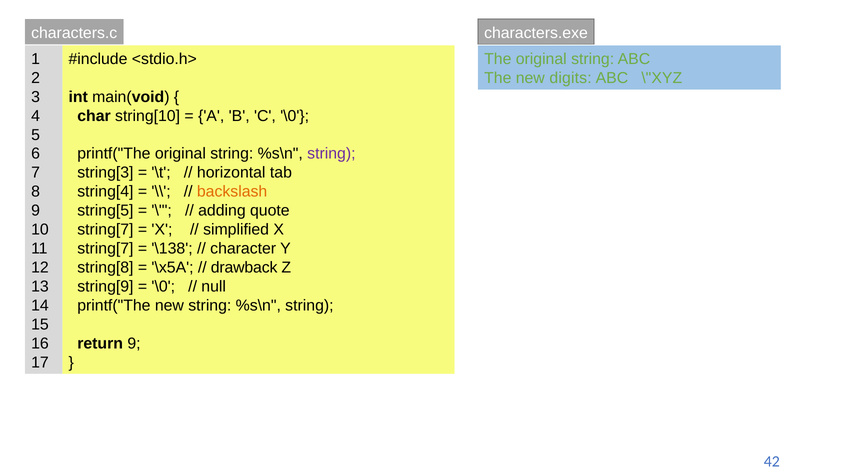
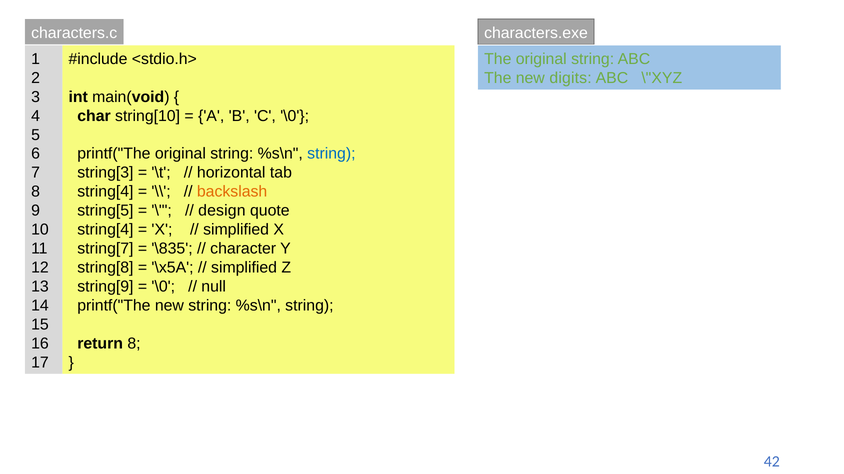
string colour: purple -> blue (331, 154)
adding: adding -> design (222, 211)
string[7: string[7 -> string[4 (105, 230)
\138: \138 -> \835 (172, 249)
drawback: drawback -> simplified (244, 268)
return 9: 9 -> 8 (134, 344)
